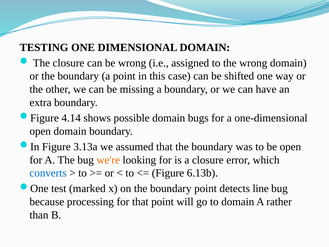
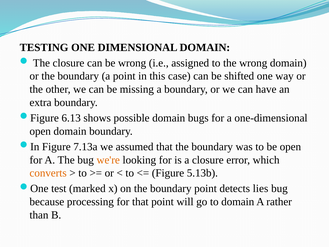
4.14: 4.14 -> 6.13 (71, 118)
3.13a: 3.13a -> 7.13a (85, 147)
converts colour: blue -> orange (48, 173)
6.13b: 6.13b -> 5.13b (202, 173)
line: line -> lies (261, 188)
